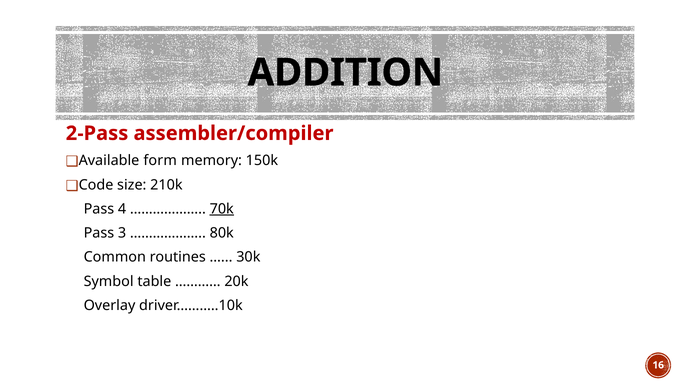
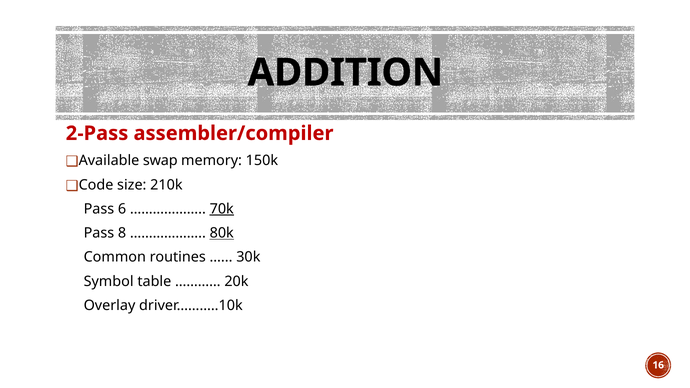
form: form -> swap (160, 161)
4: 4 -> 6 (122, 209)
3: 3 -> 8 (122, 233)
80k underline: none -> present (222, 233)
